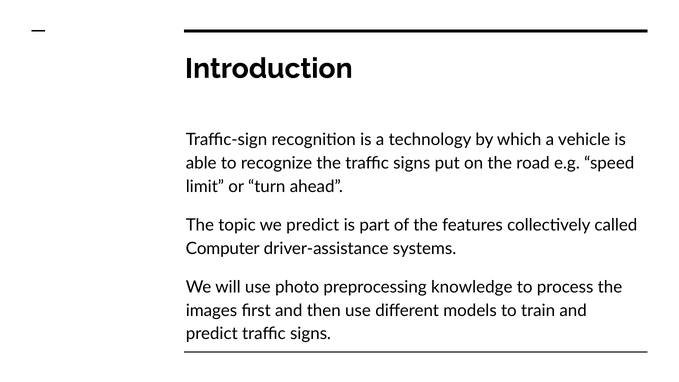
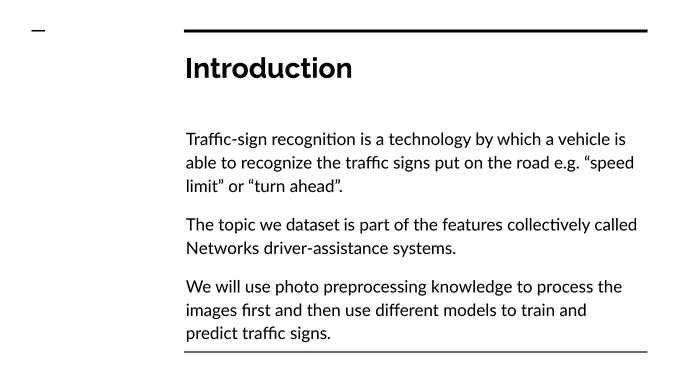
we predict: predict -> dataset (313, 225)
Computer: Computer -> Networks (223, 248)
